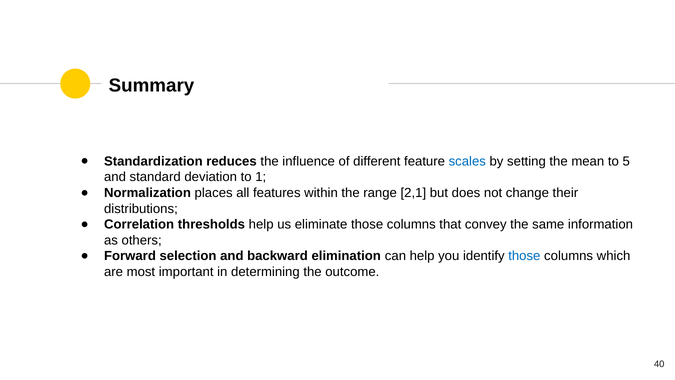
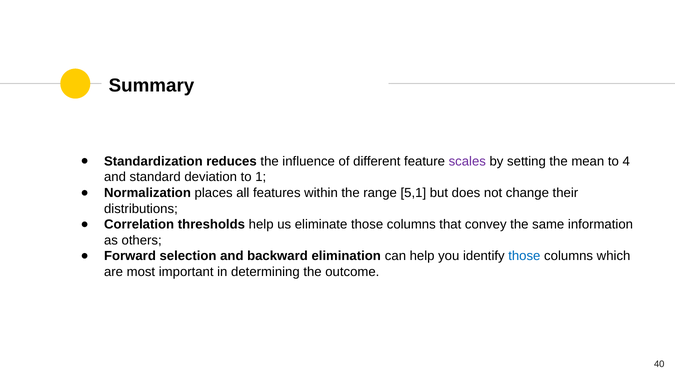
scales colour: blue -> purple (467, 161)
5: 5 -> 4 (626, 161)
2,1: 2,1 -> 5,1 (413, 193)
